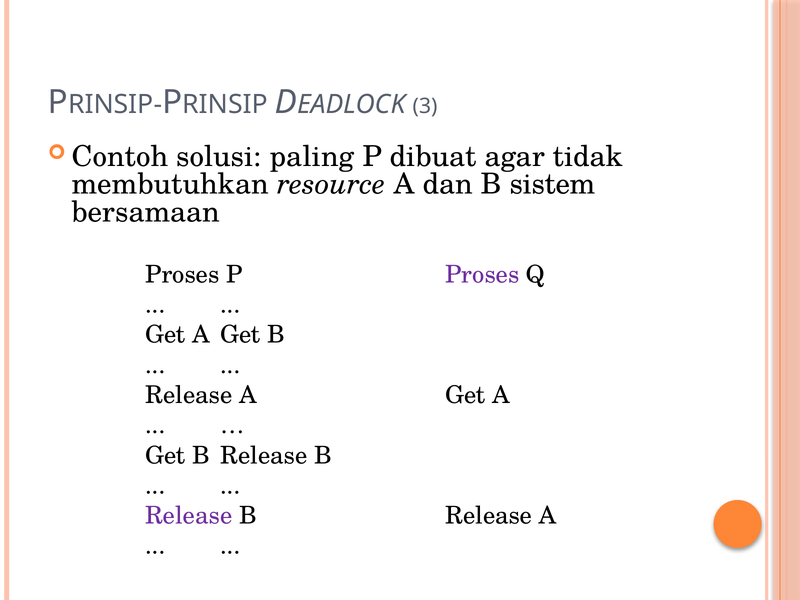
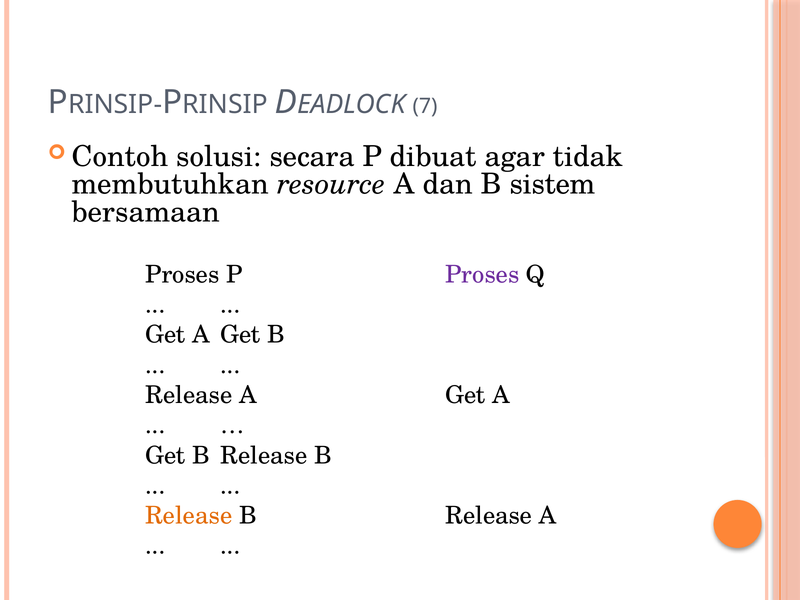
3: 3 -> 7 (425, 106)
paling: paling -> secara (312, 157)
Release colour: purple -> orange (189, 516)
